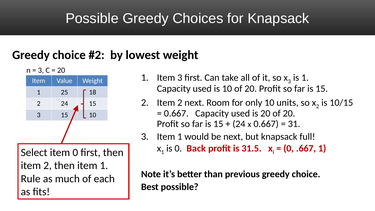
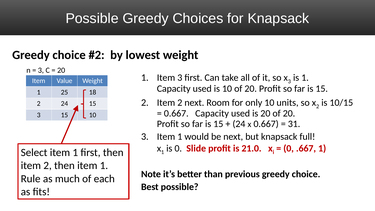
Back: Back -> Slide (196, 148)
31.5: 31.5 -> 21.0 (252, 148)
Select item 0: 0 -> 1 (75, 152)
